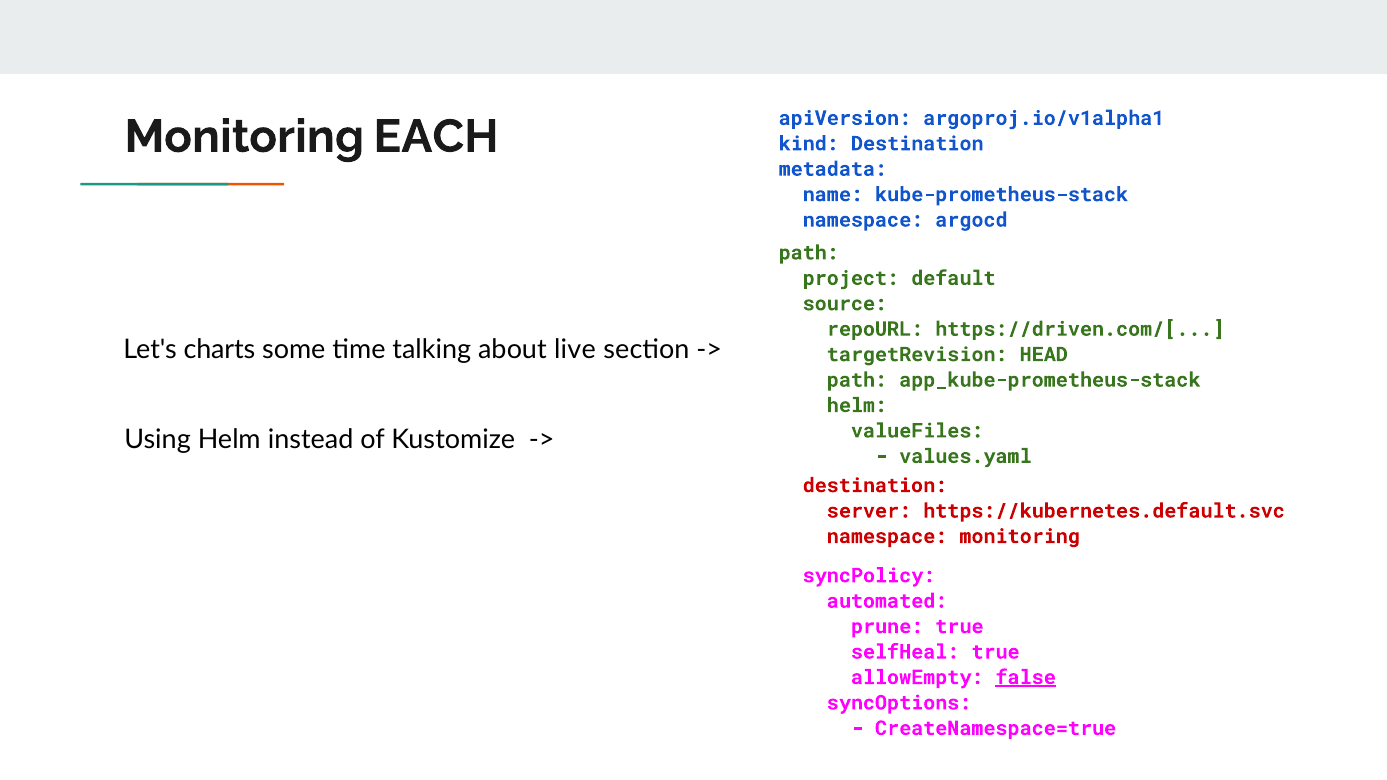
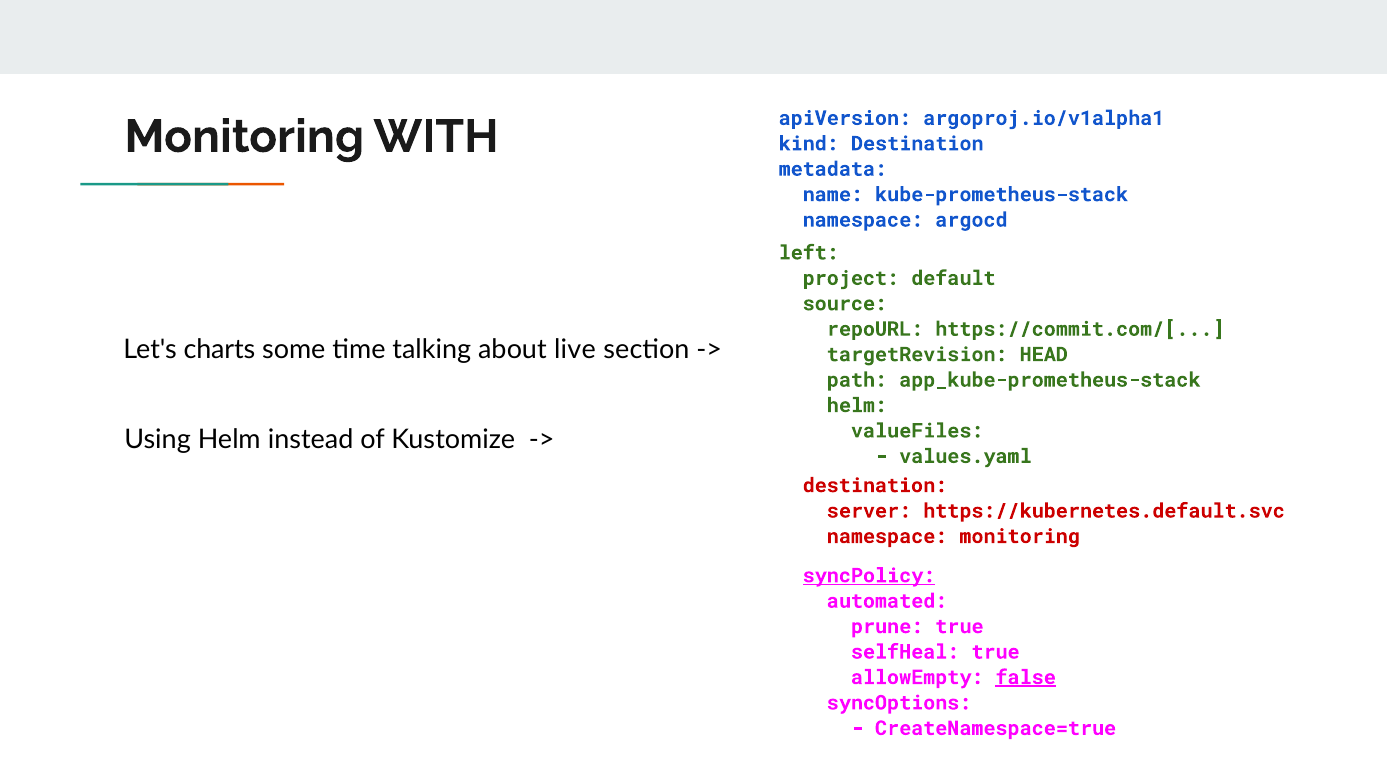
EACH: EACH -> WITH (436, 137)
path: path -> left (809, 253)
https://driven.com/[: https://driven.com/[ -> https://commit.com/[ (1080, 329)
syncPolicy underline: none -> present (869, 576)
